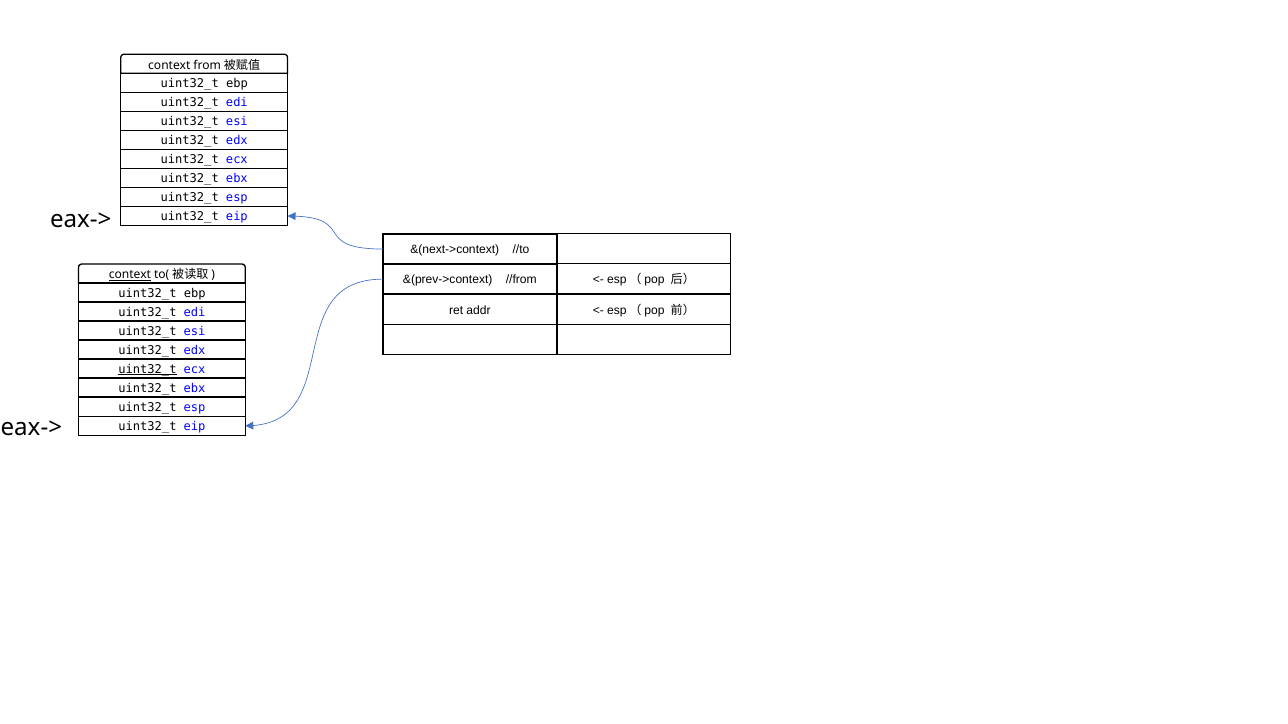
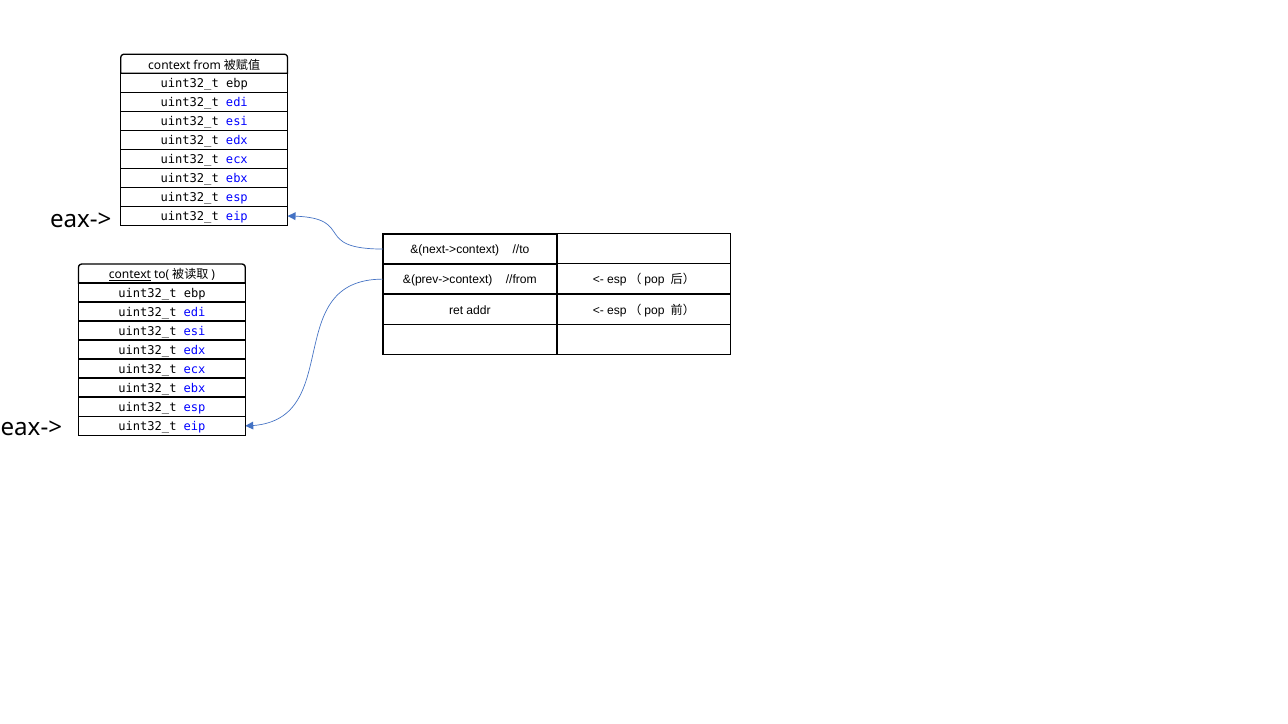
uint32_t underline: present -> none (147, 370)
